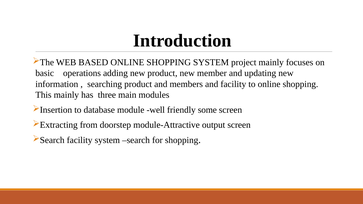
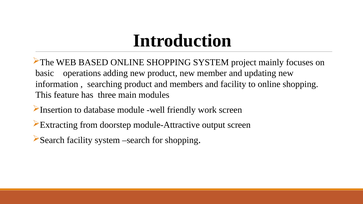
This mainly: mainly -> feature (66, 95)
some: some -> work (207, 110)
